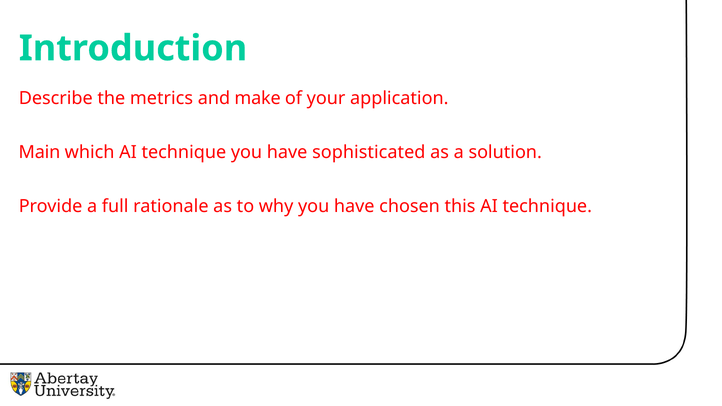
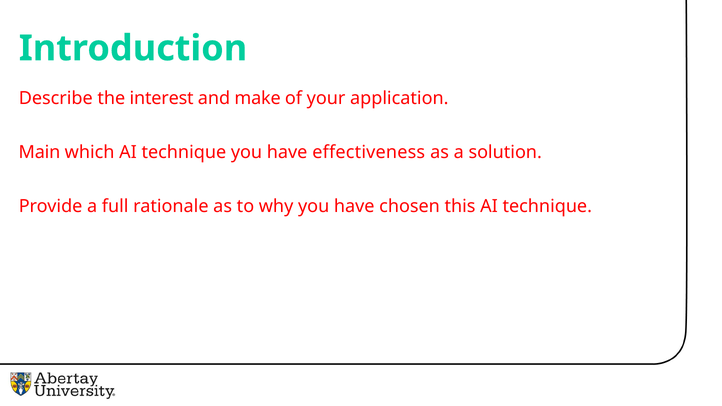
metrics: metrics -> interest (162, 98)
sophisticated: sophisticated -> effectiveness (369, 152)
